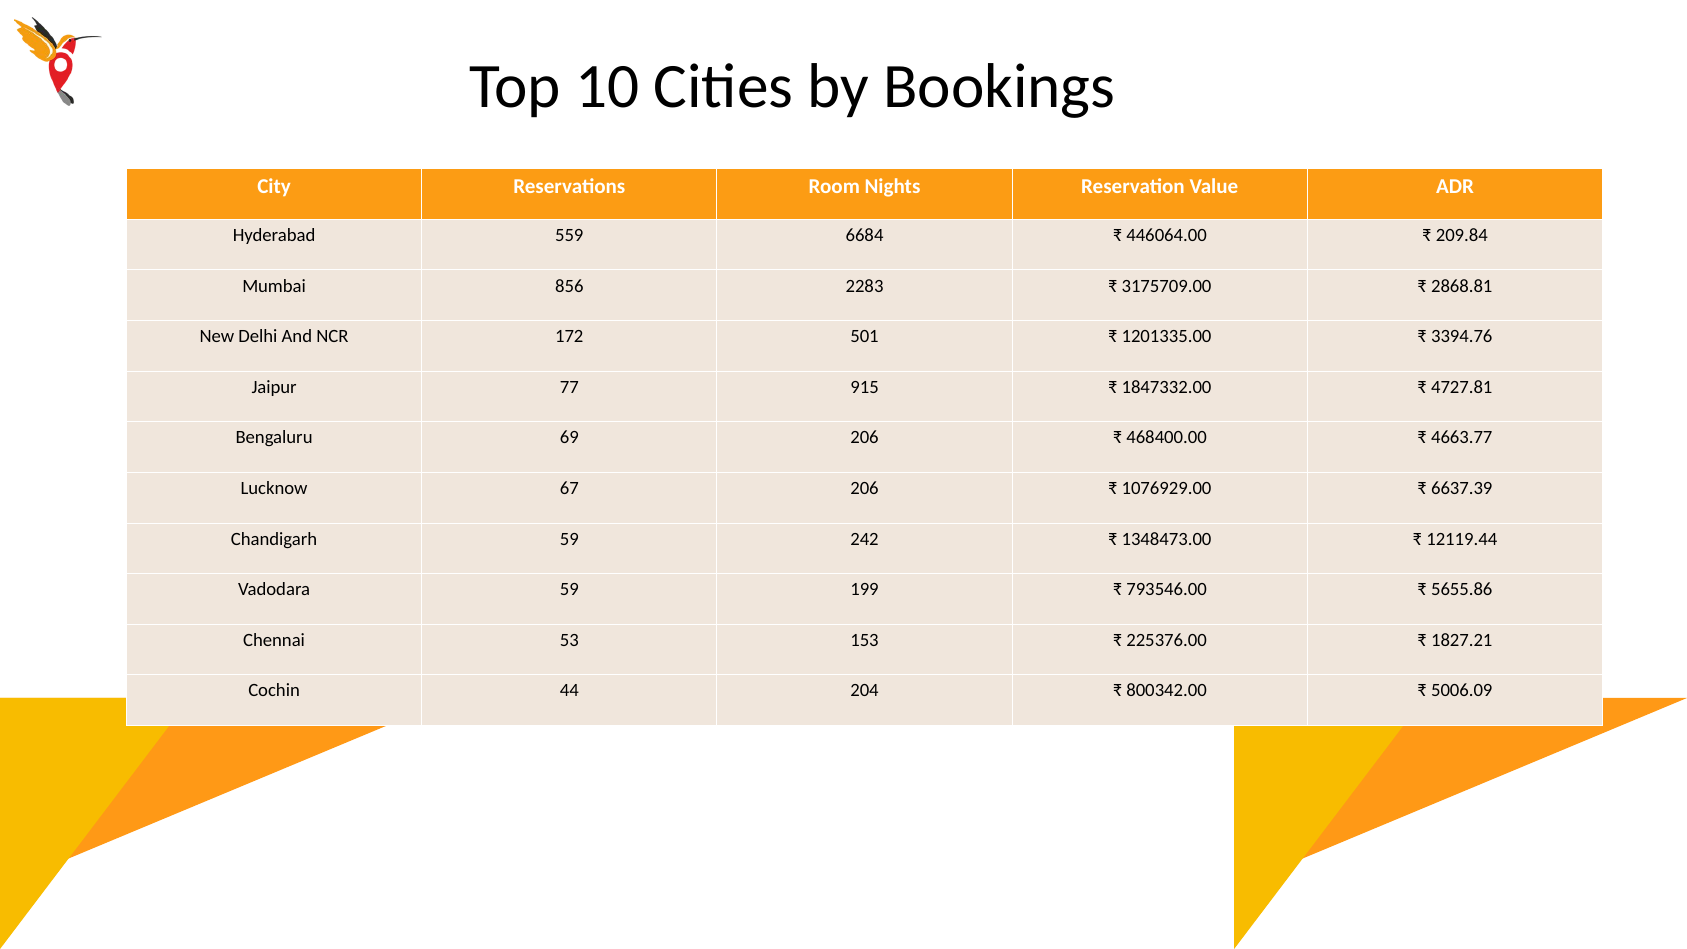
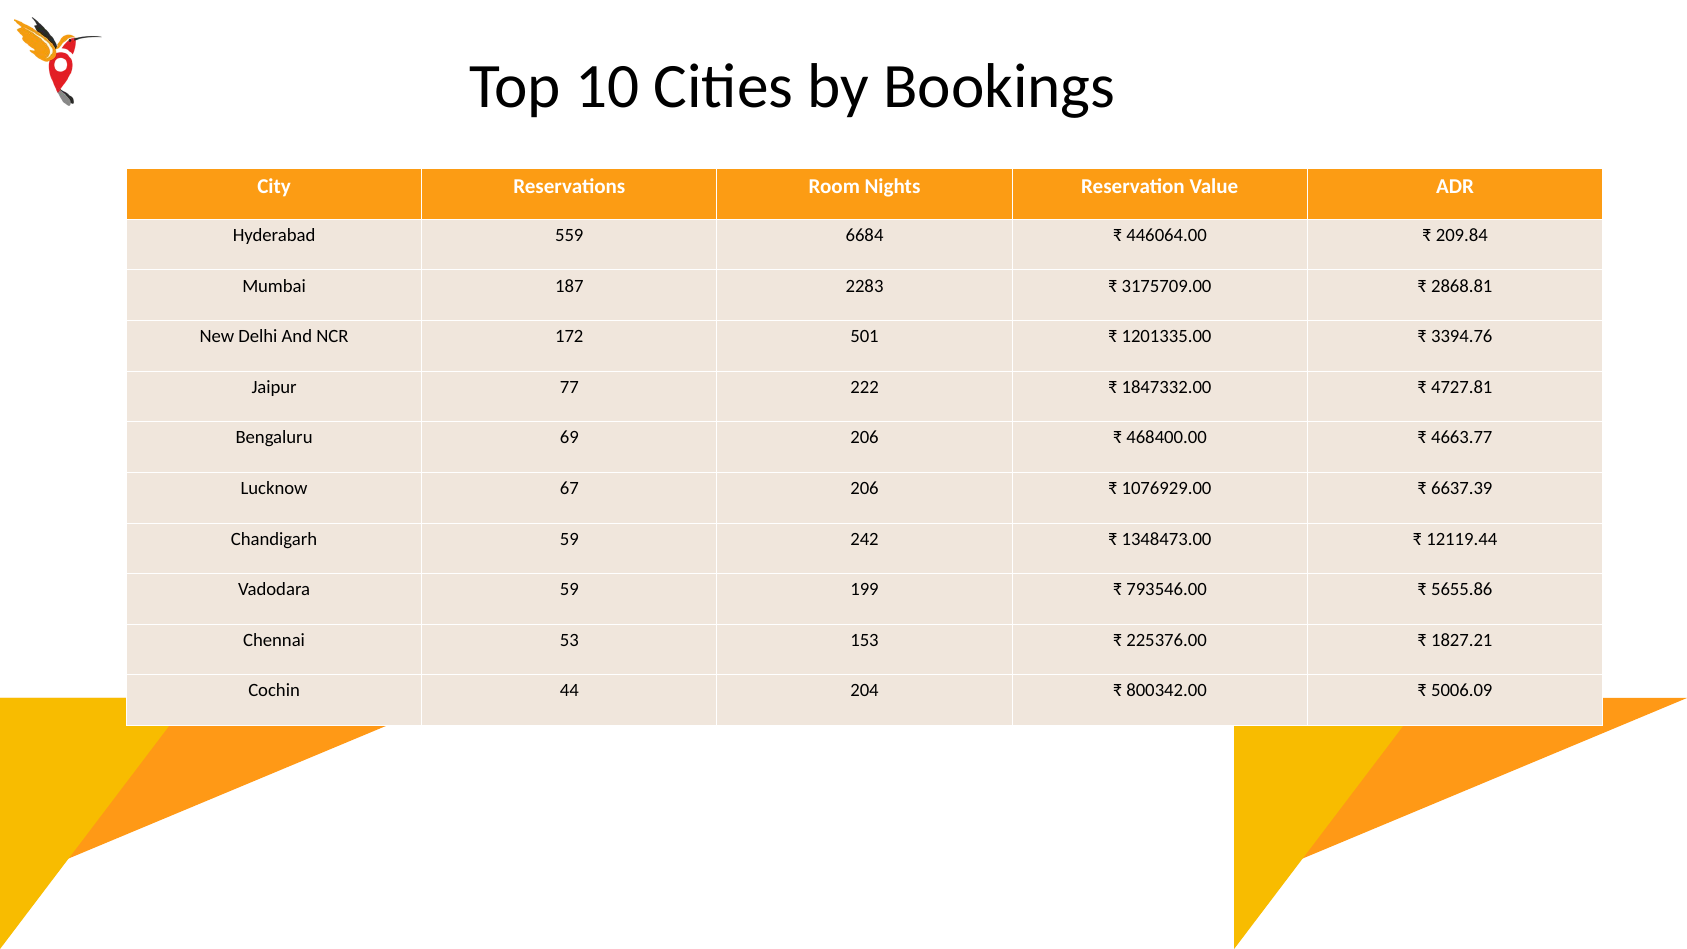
856: 856 -> 187 (569, 286)
915: 915 -> 222 (865, 387)
